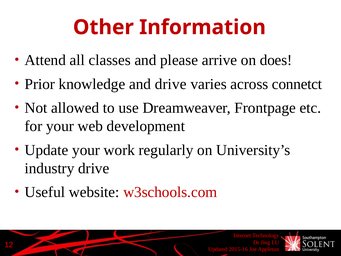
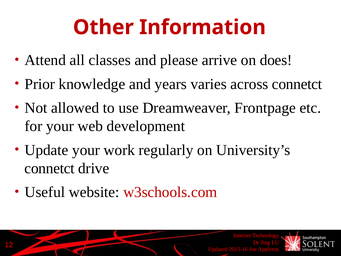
and drive: drive -> years (171, 84)
industry: industry -> connetct (50, 168)
